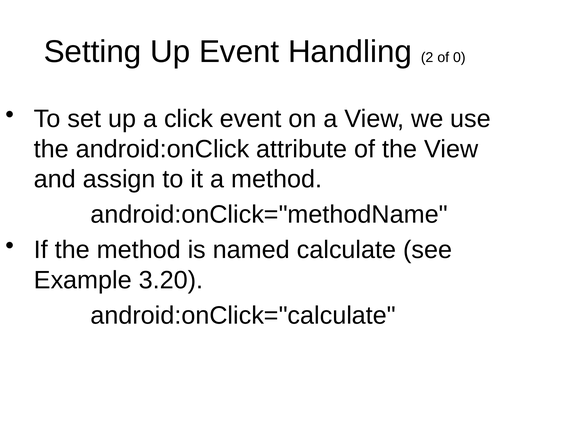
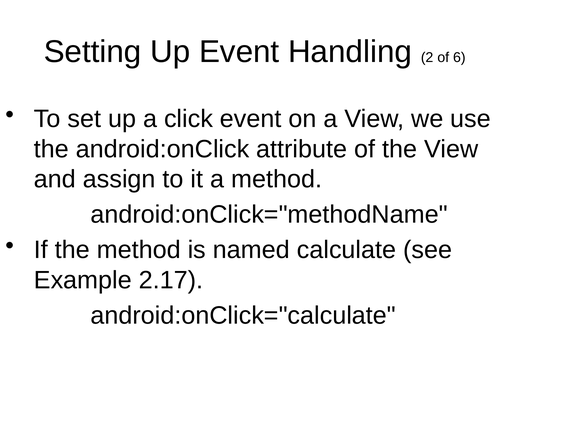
0: 0 -> 6 (459, 57)
3.20: 3.20 -> 2.17 (171, 280)
